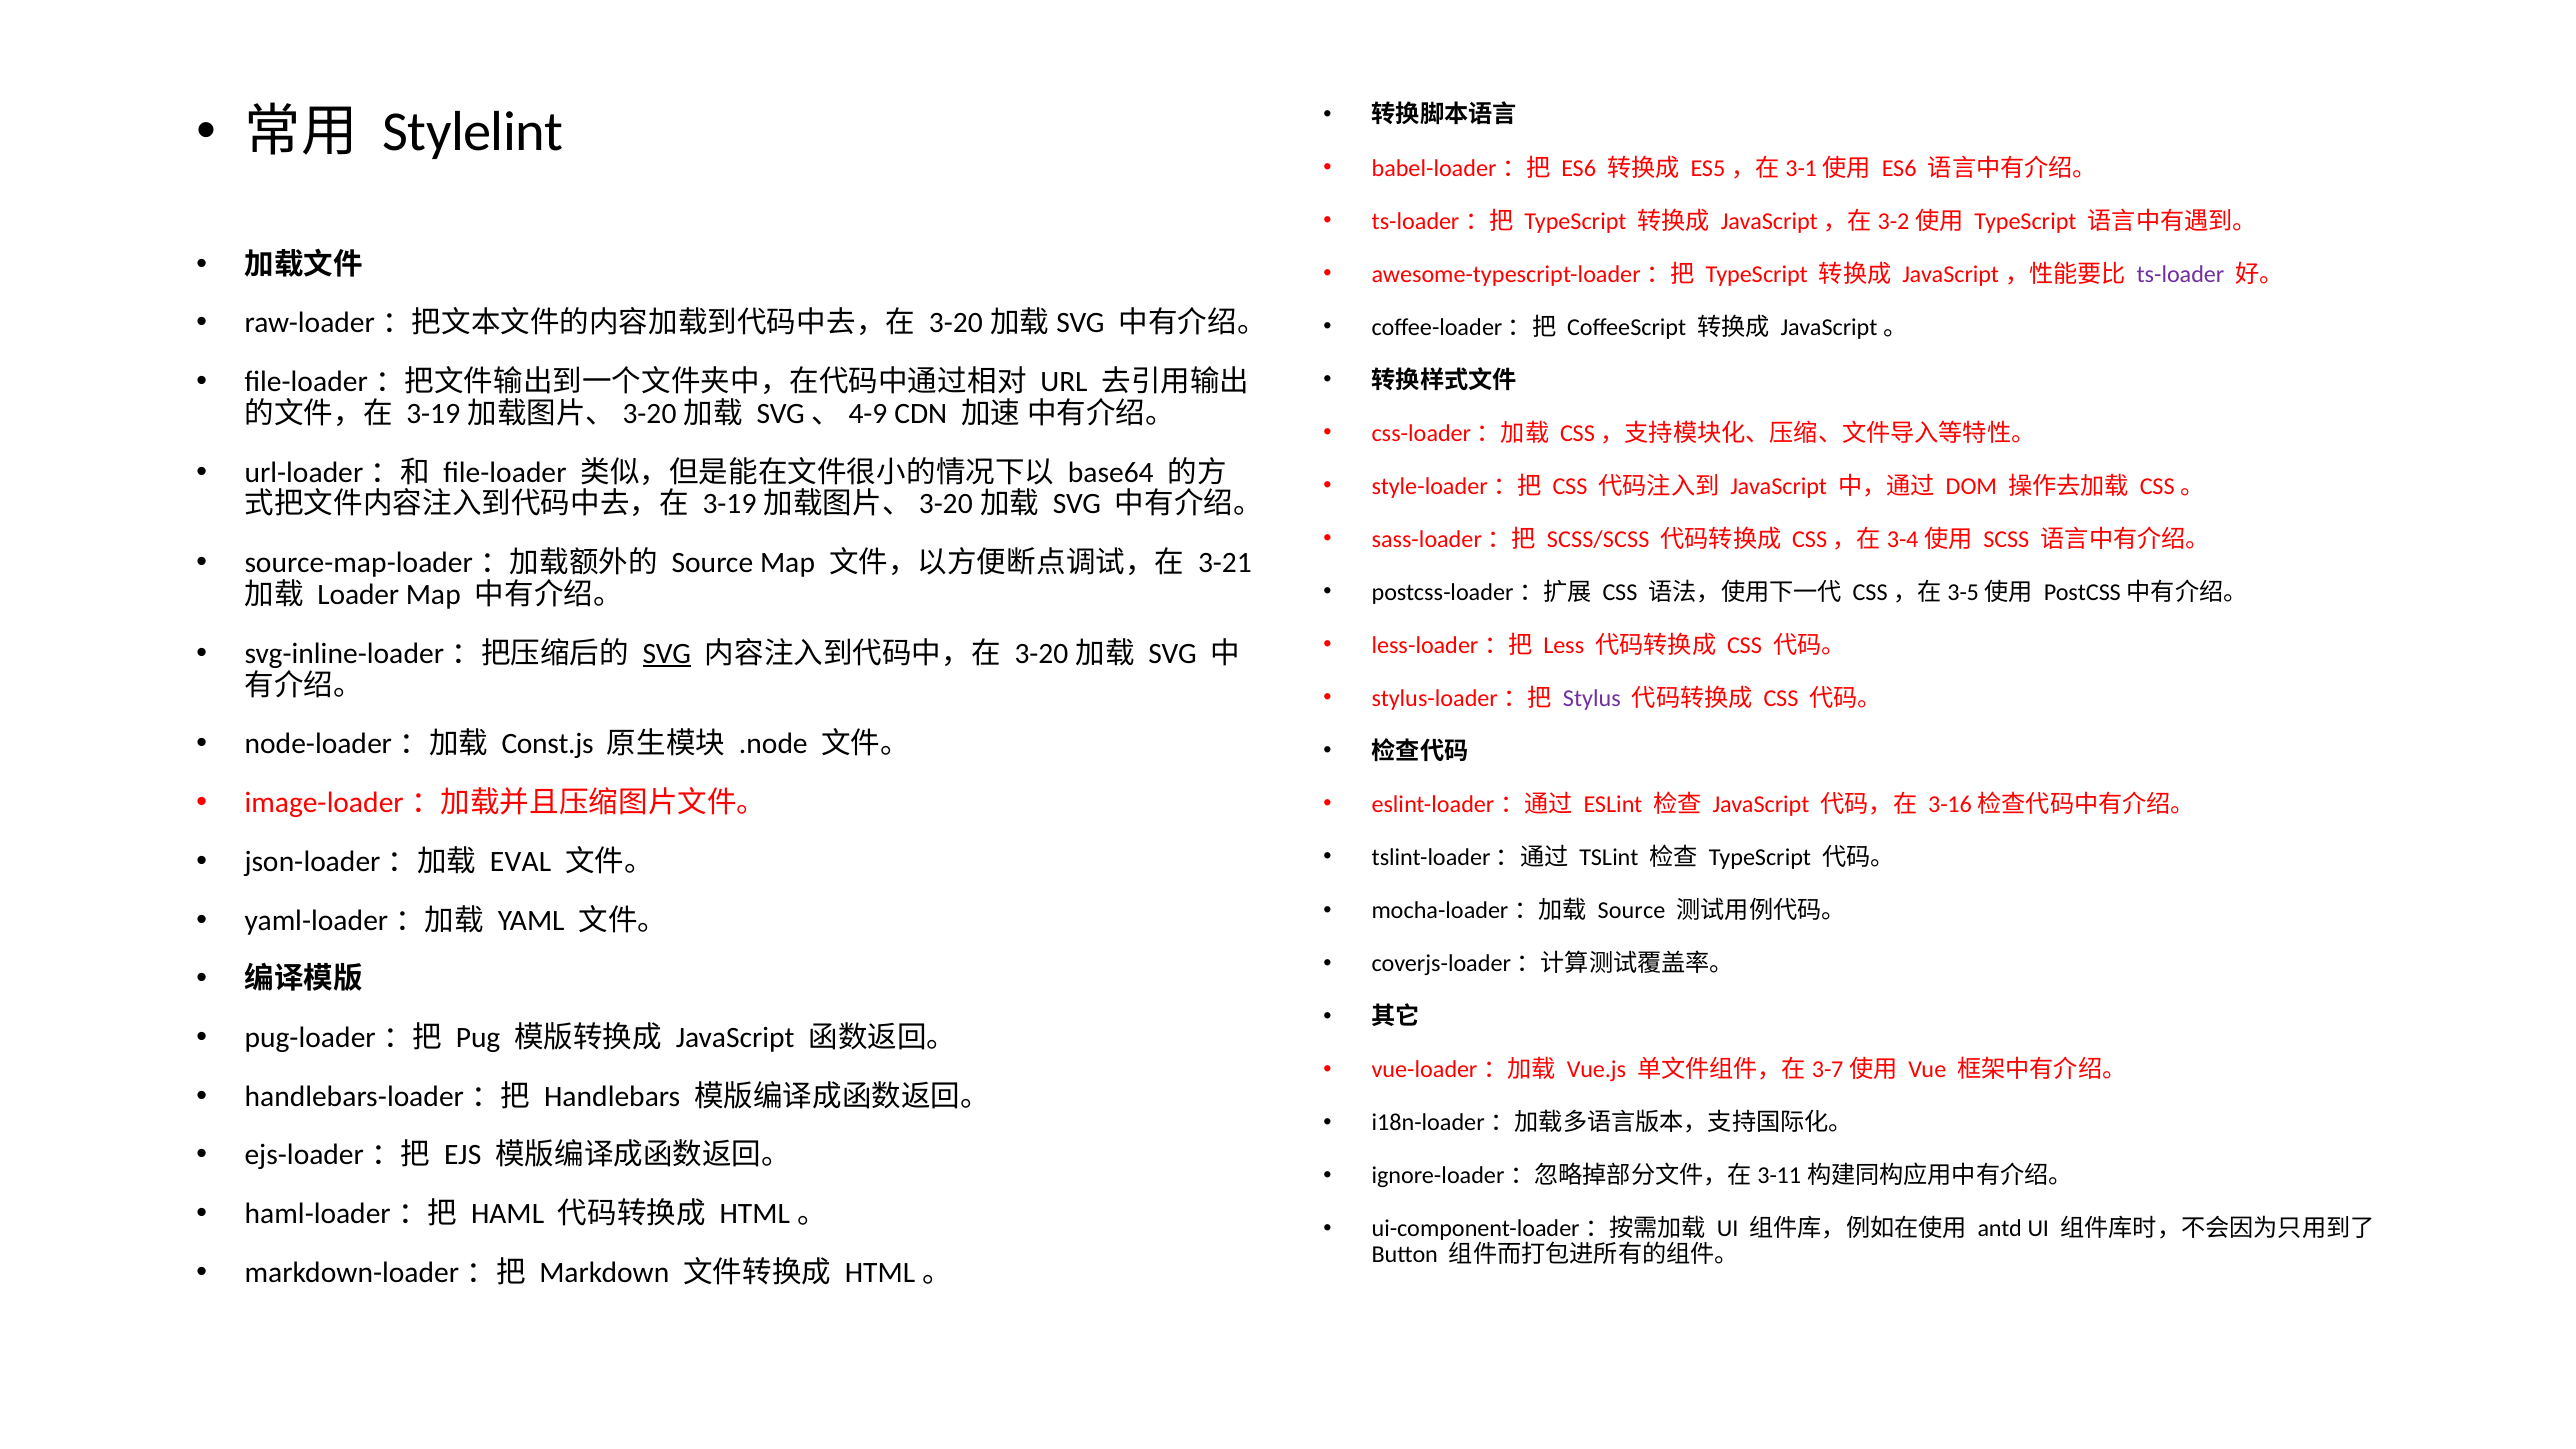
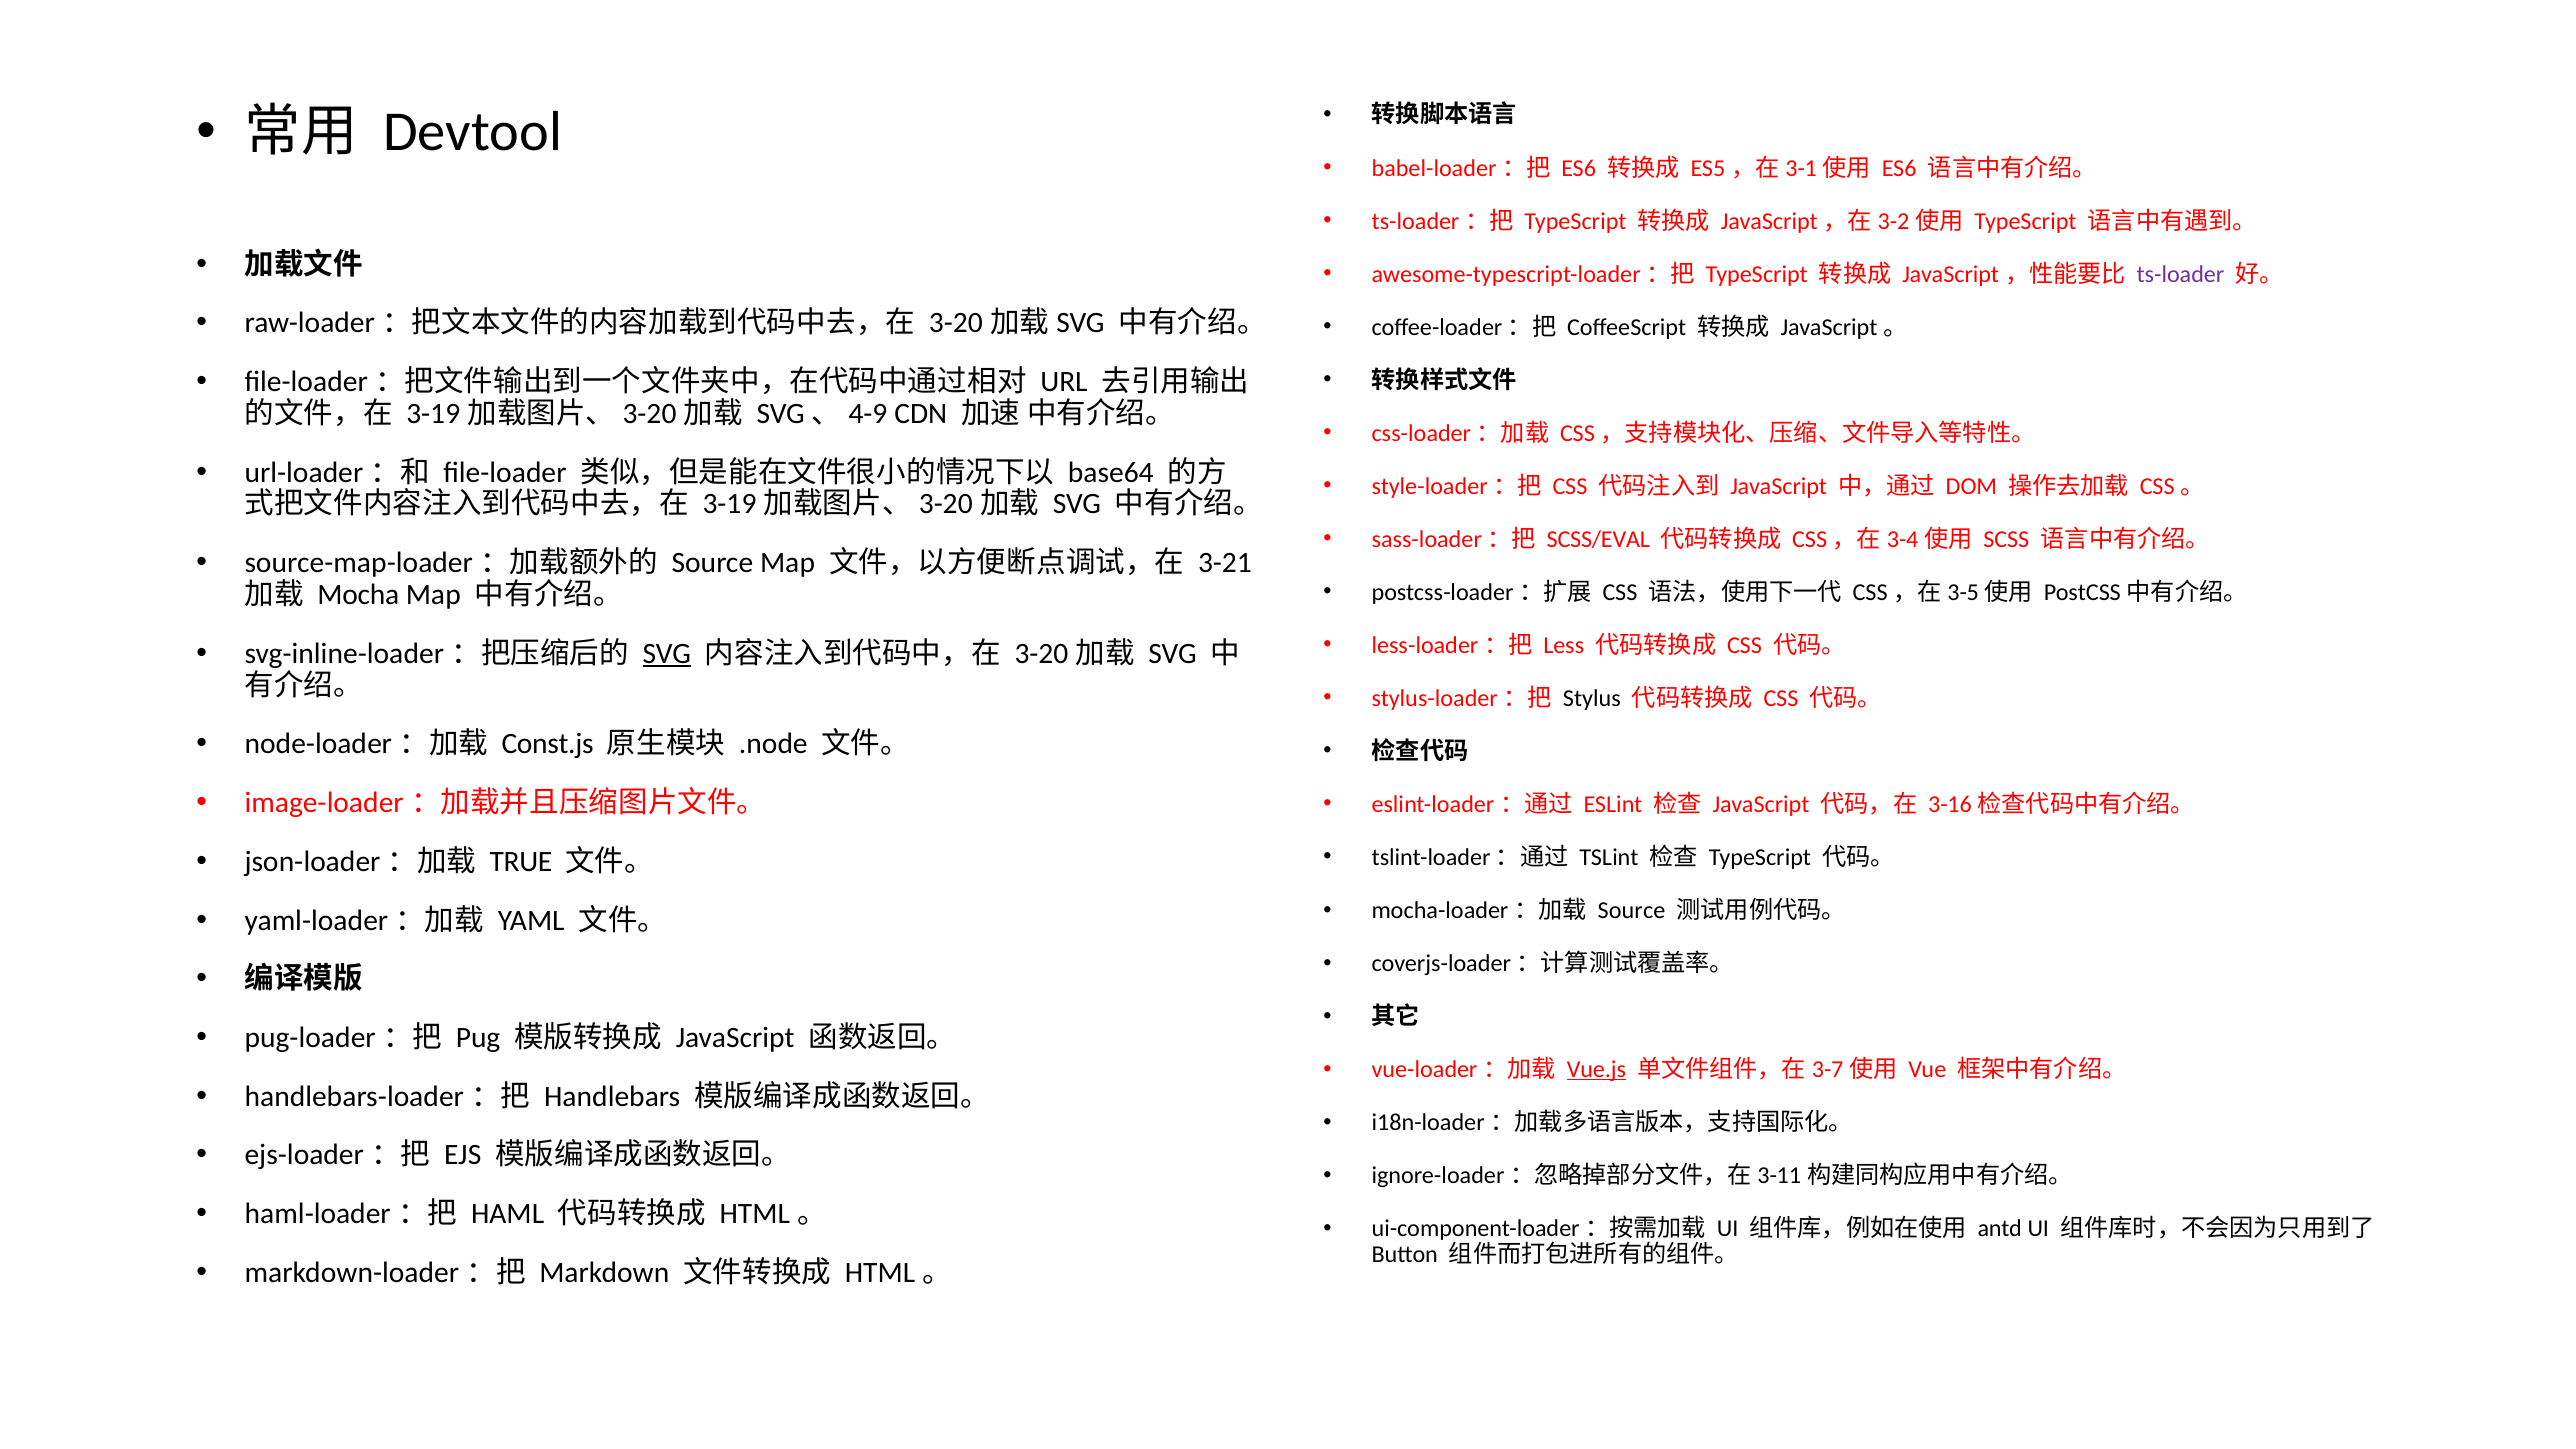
Stylelint: Stylelint -> Devtool (473, 132)
SCSS/SCSS: SCSS/SCSS -> SCSS/EVAL (1598, 539)
Loader: Loader -> Mocha (358, 595)
Stylus colour: purple -> black (1592, 698)
EVAL: EVAL -> TRUE (521, 862)
Vue.js underline: none -> present (1596, 1069)
